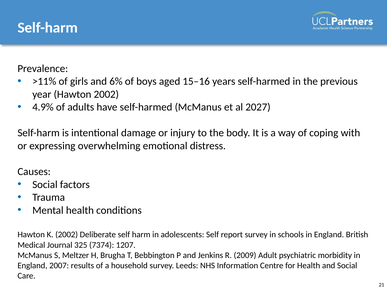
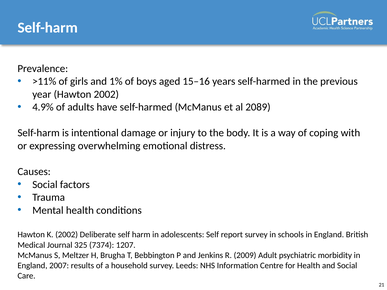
6%: 6% -> 1% (116, 81)
2027: 2027 -> 2089 (258, 107)
